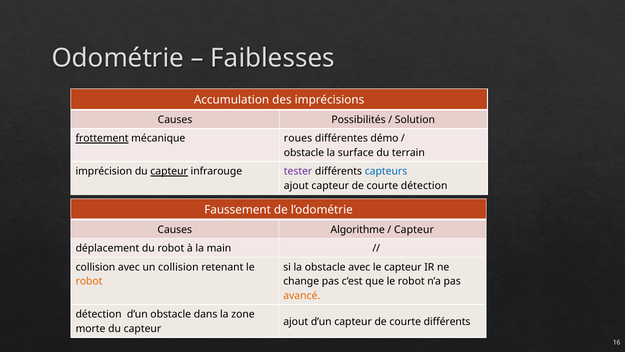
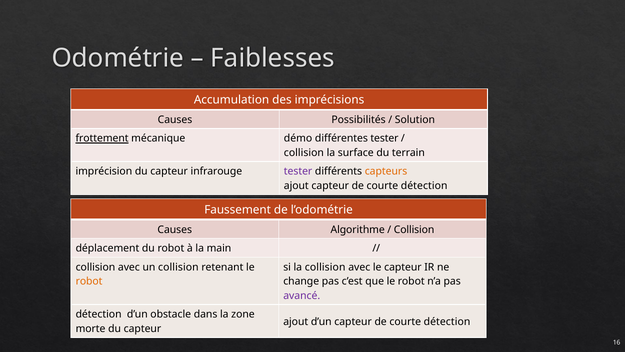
roues: roues -> démo (298, 138)
différentes démo: démo -> tester (384, 138)
obstacle: obstacle -> collision (304, 152)
capteur underline: present -> none (169, 171)
capteurs colour: blue -> orange (386, 171)
Capteur: Capteur -> Collision (414, 229)
la obstacle: obstacle -> collision (325, 267)
avancé colour: orange -> purple (302, 295)
différents: différents -> détection (447, 321)
